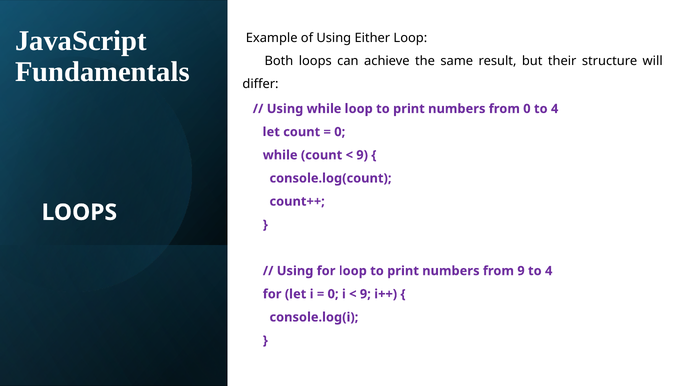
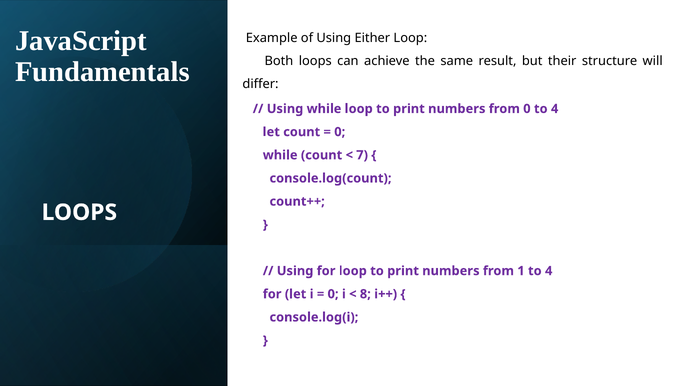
9: 9 -> 7 (362, 155)
from 9: 9 -> 1 (521, 271)
9: 9 -> 8 (365, 294)
